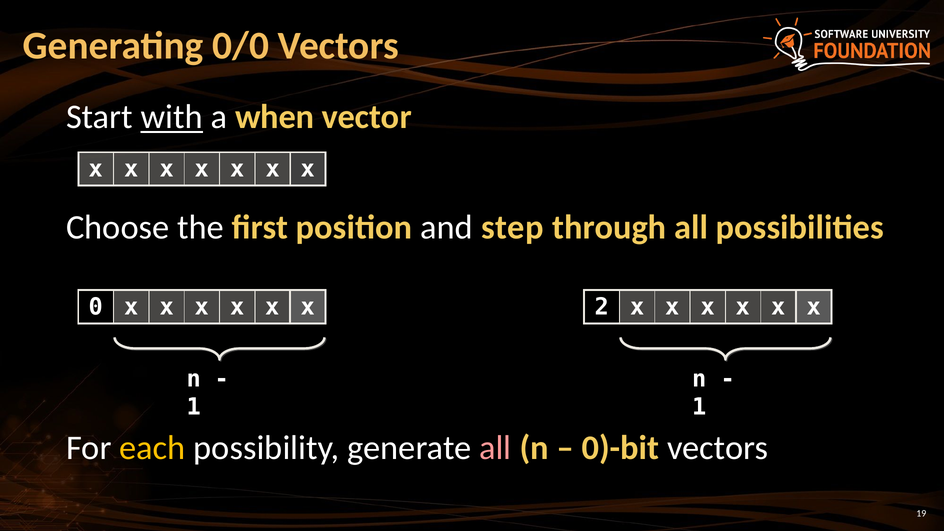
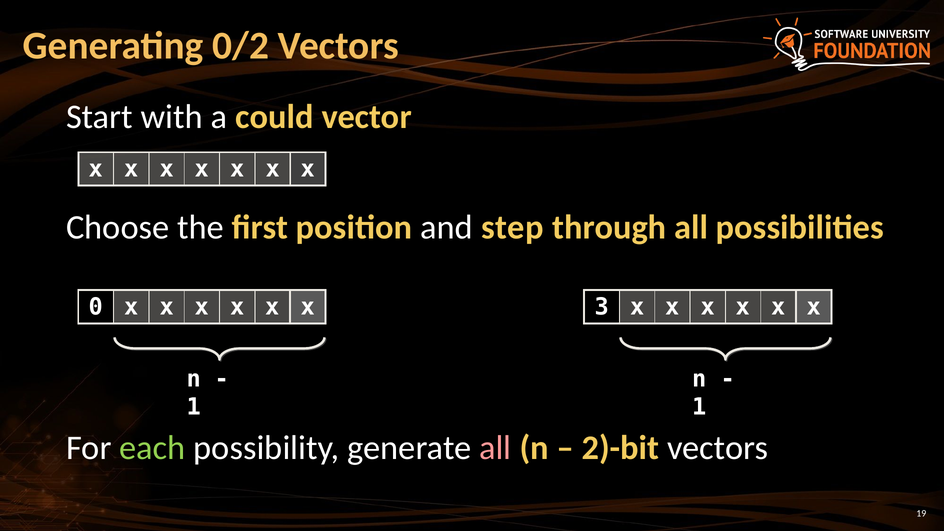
0/0: 0/0 -> 0/2 (241, 46)
with underline: present -> none (172, 117)
when: when -> could (274, 117)
2: 2 -> 3 (602, 307)
each colour: yellow -> light green (152, 448)
0)-bit: 0)-bit -> 2)-bit (620, 448)
